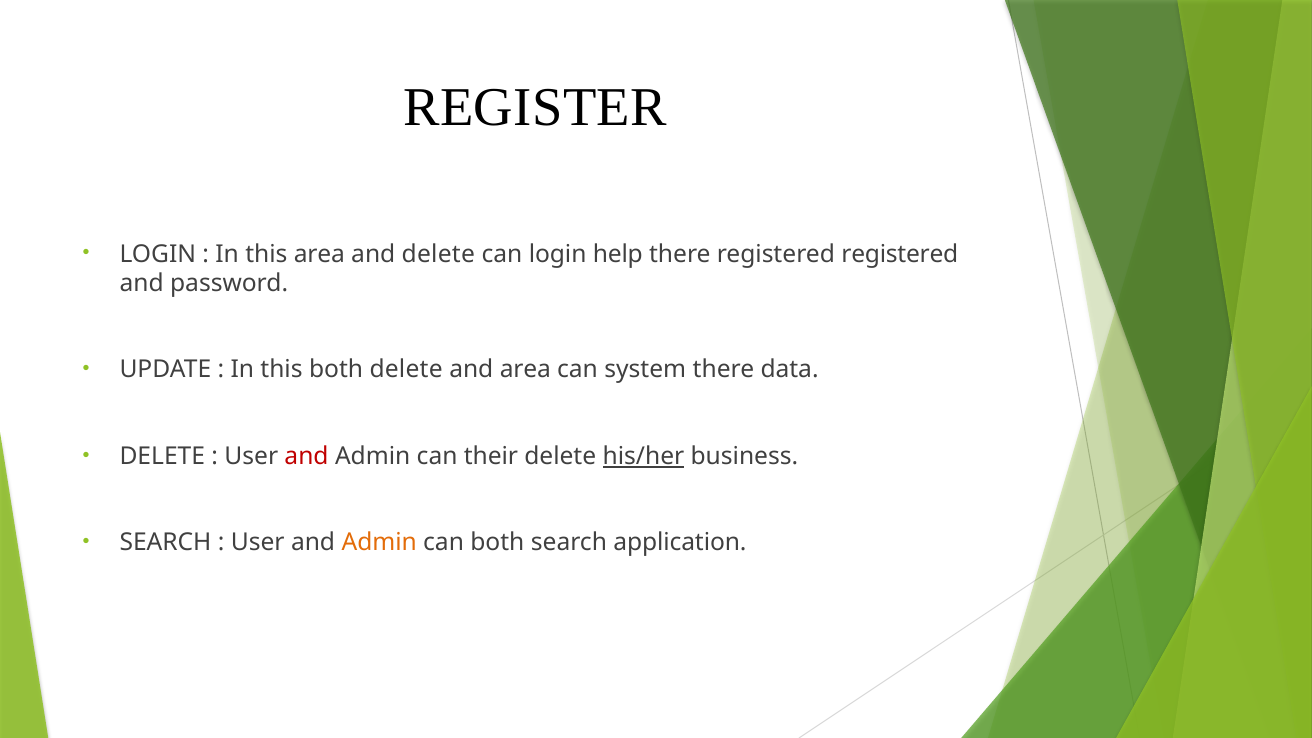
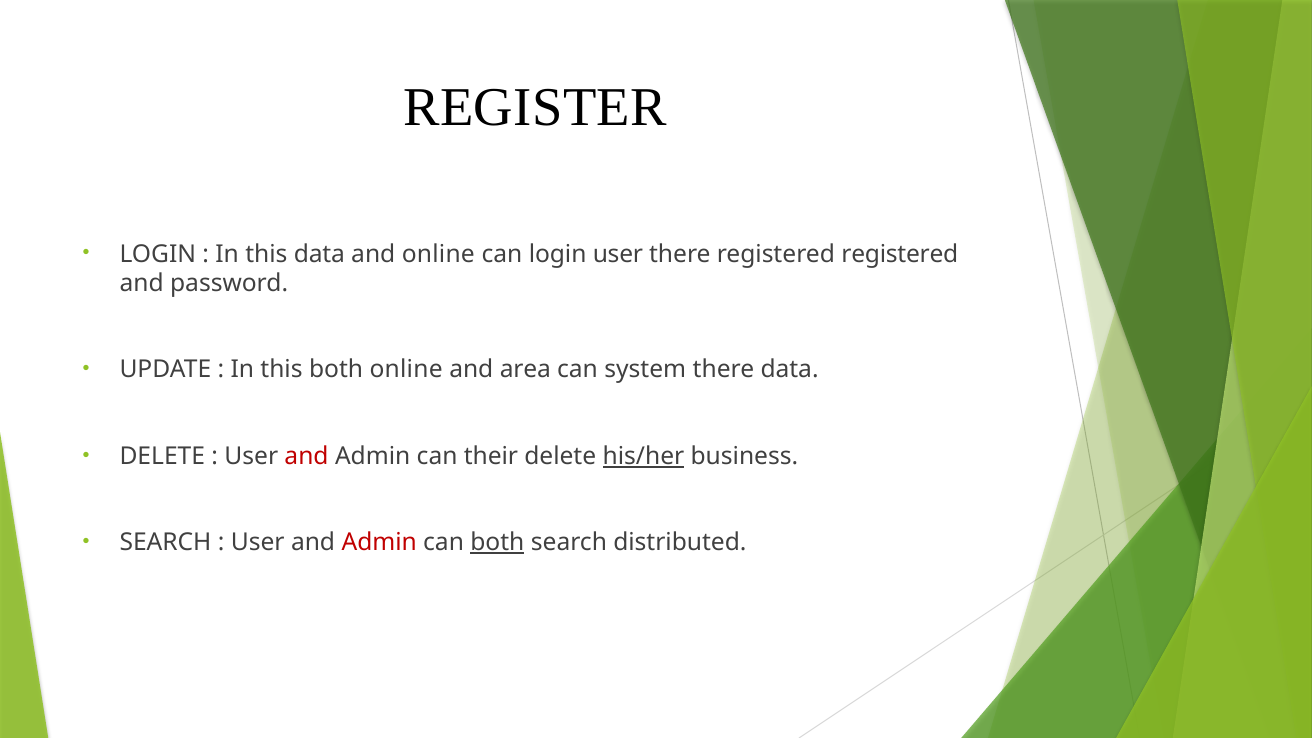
this area: area -> data (319, 254)
and delete: delete -> online (438, 254)
login help: help -> user (618, 254)
both delete: delete -> online (406, 370)
Admin colour: orange -> red (379, 543)
both underline: none -> present (497, 543)
application: application -> distributed (680, 543)
